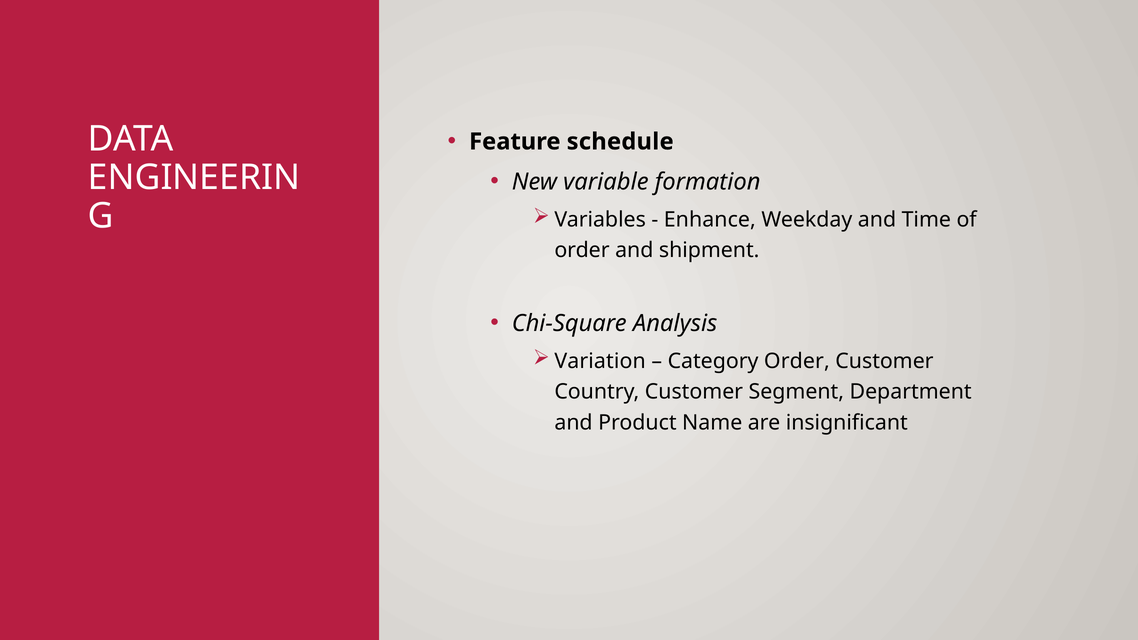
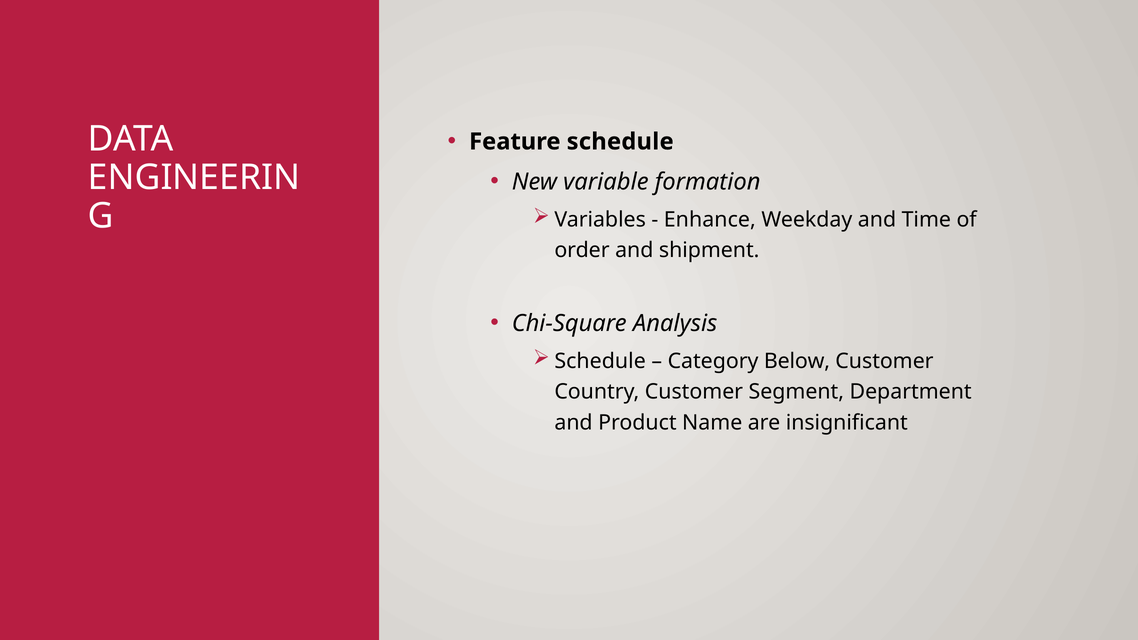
Variation: Variation -> Schedule (600, 361)
Category Order: Order -> Below (797, 361)
